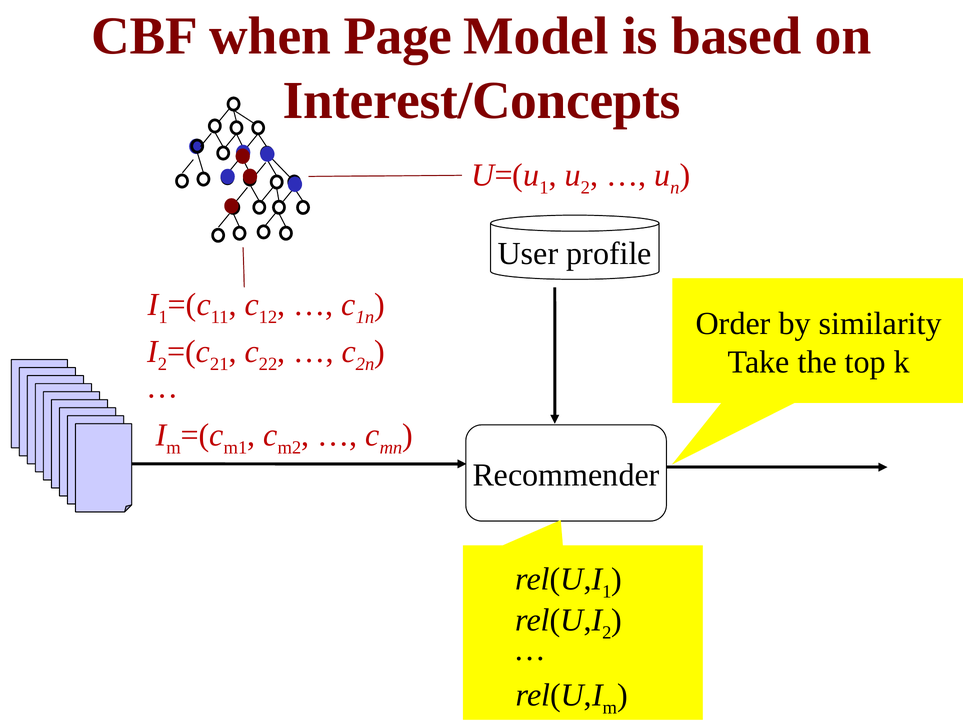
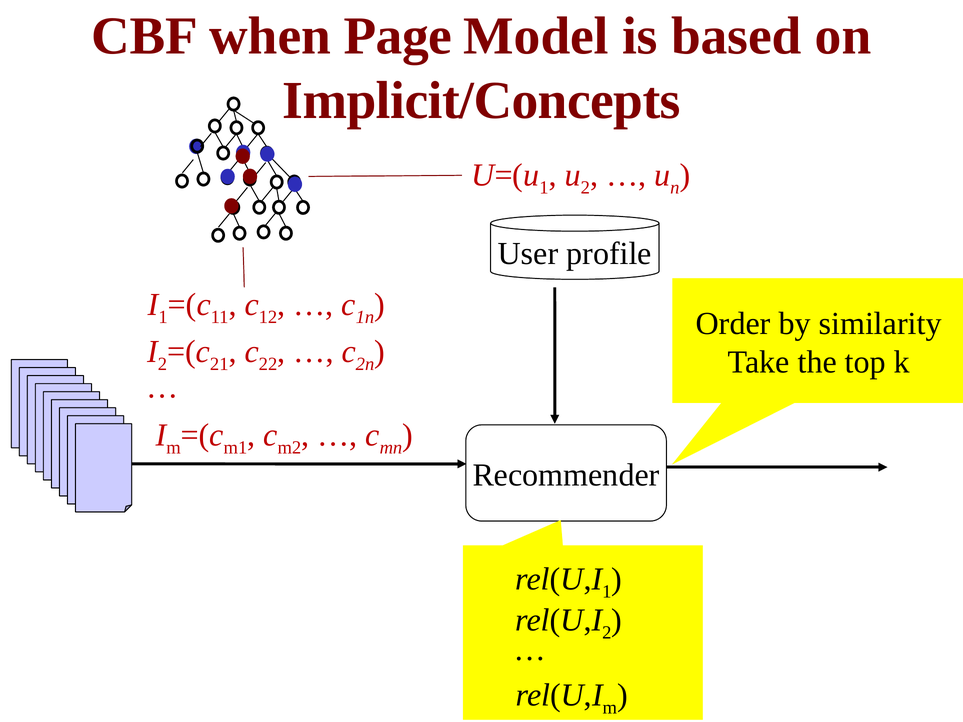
Interest/Concepts: Interest/Concepts -> Implicit/Concepts (482, 101)
